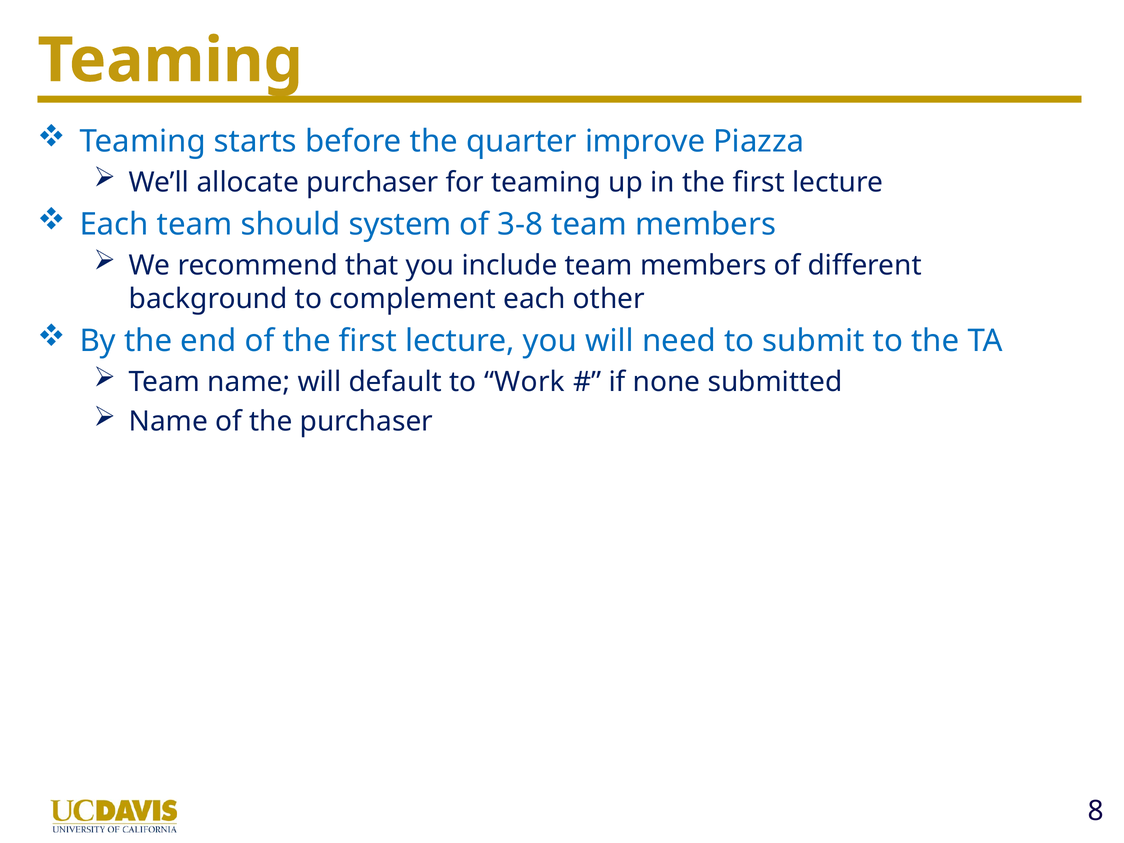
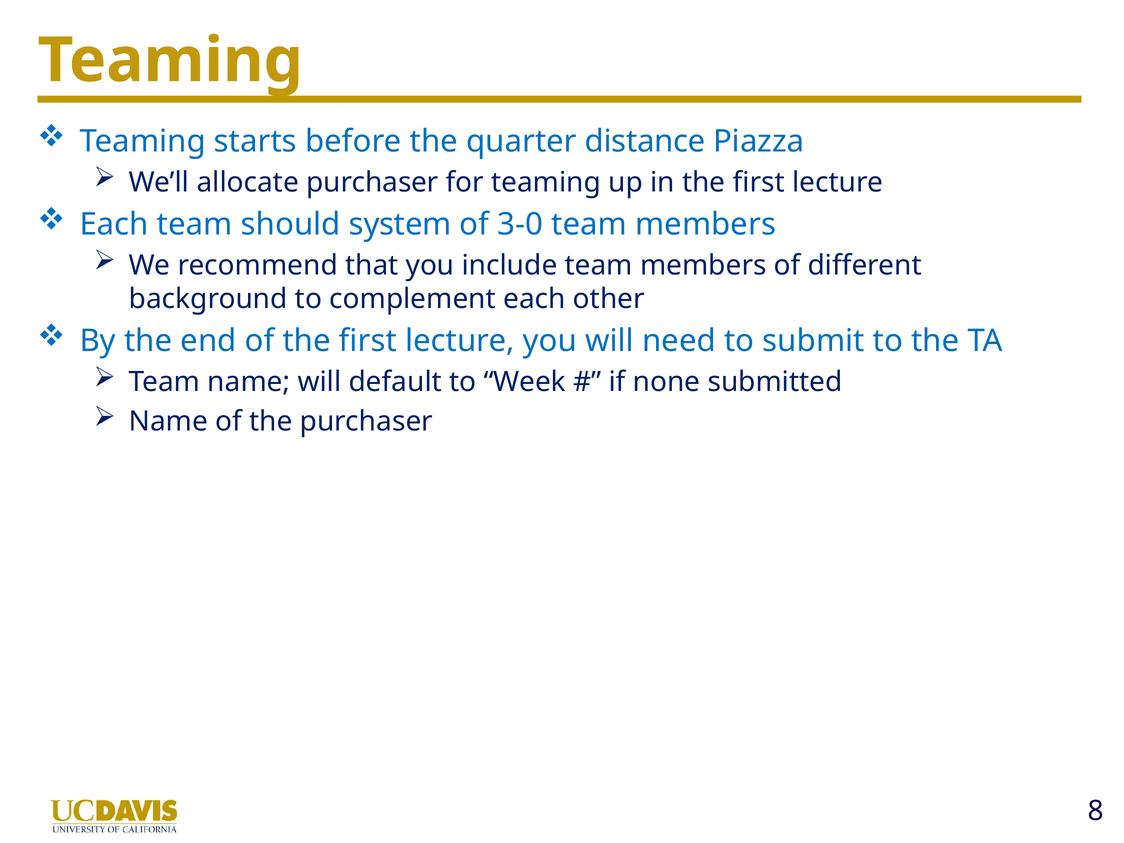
improve: improve -> distance (645, 141)
3-8: 3-8 -> 3-0 (520, 224)
Work: Work -> Week (525, 382)
